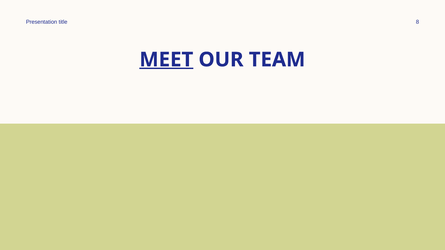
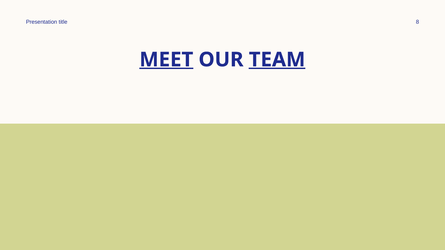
TEAM underline: none -> present (277, 60)
